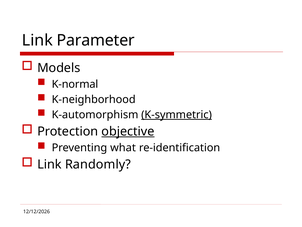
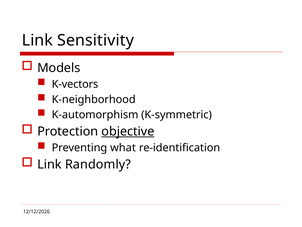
Parameter: Parameter -> Sensitivity (96, 40)
K-normal: K-normal -> K-vectors (75, 84)
K-symmetric underline: present -> none (177, 114)
